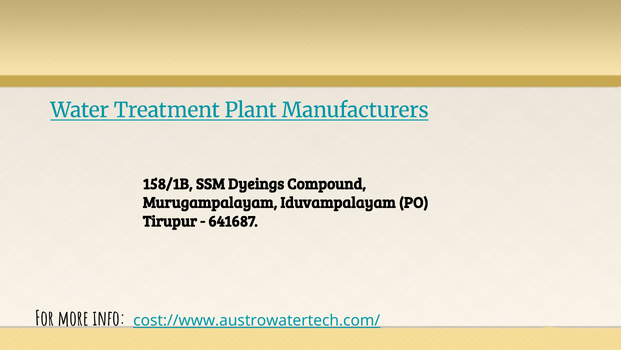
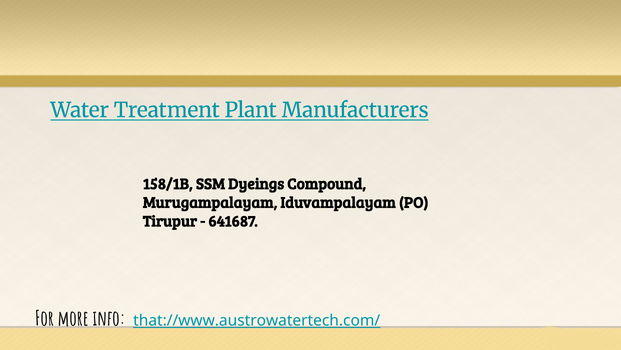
cost://www.austrowatertech.com/: cost://www.austrowatertech.com/ -> that://www.austrowatertech.com/ (257, 320)
